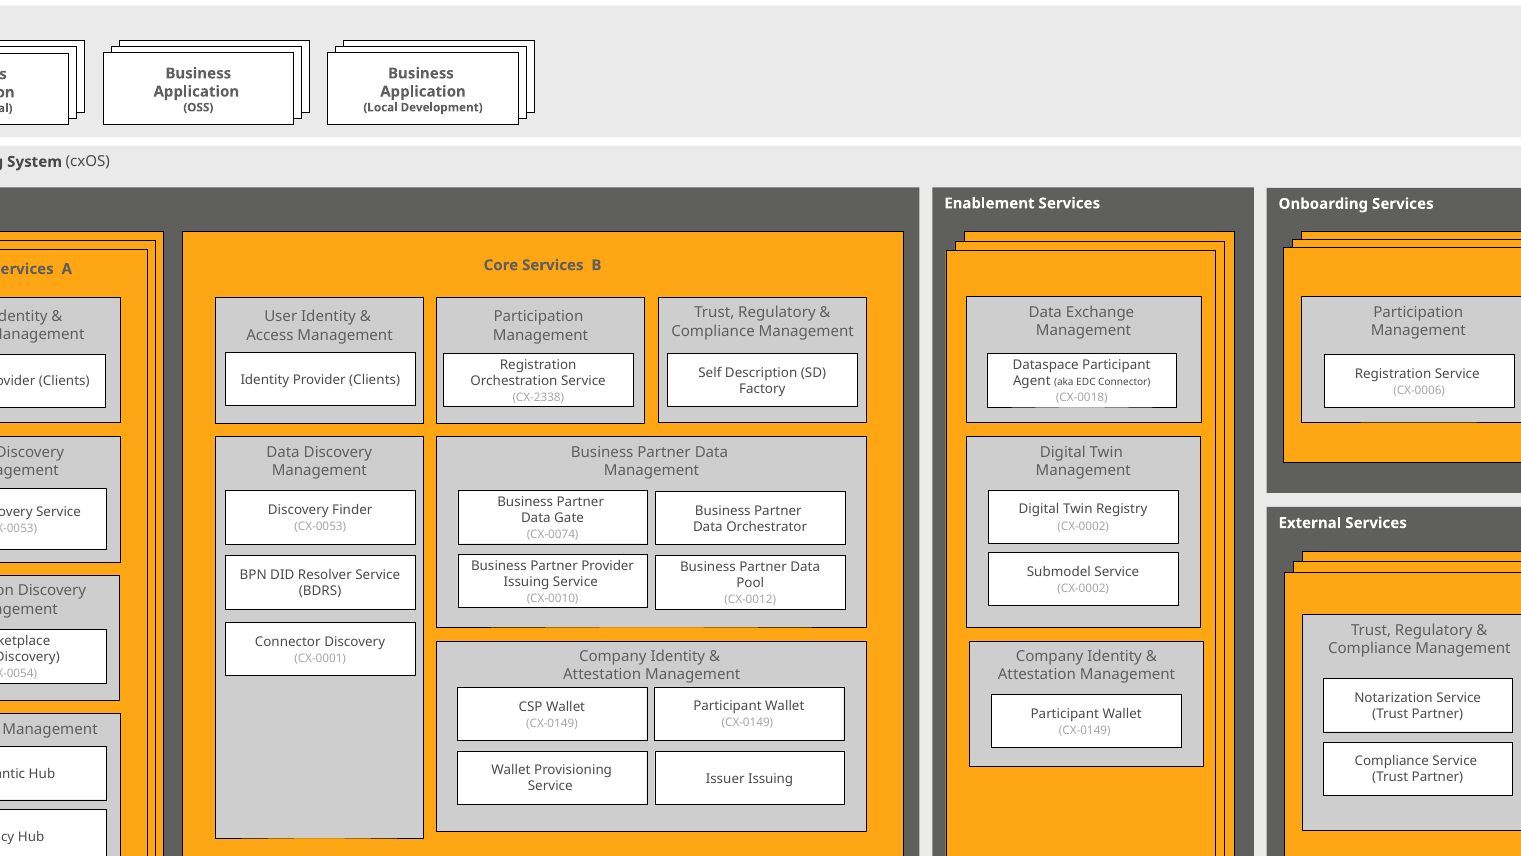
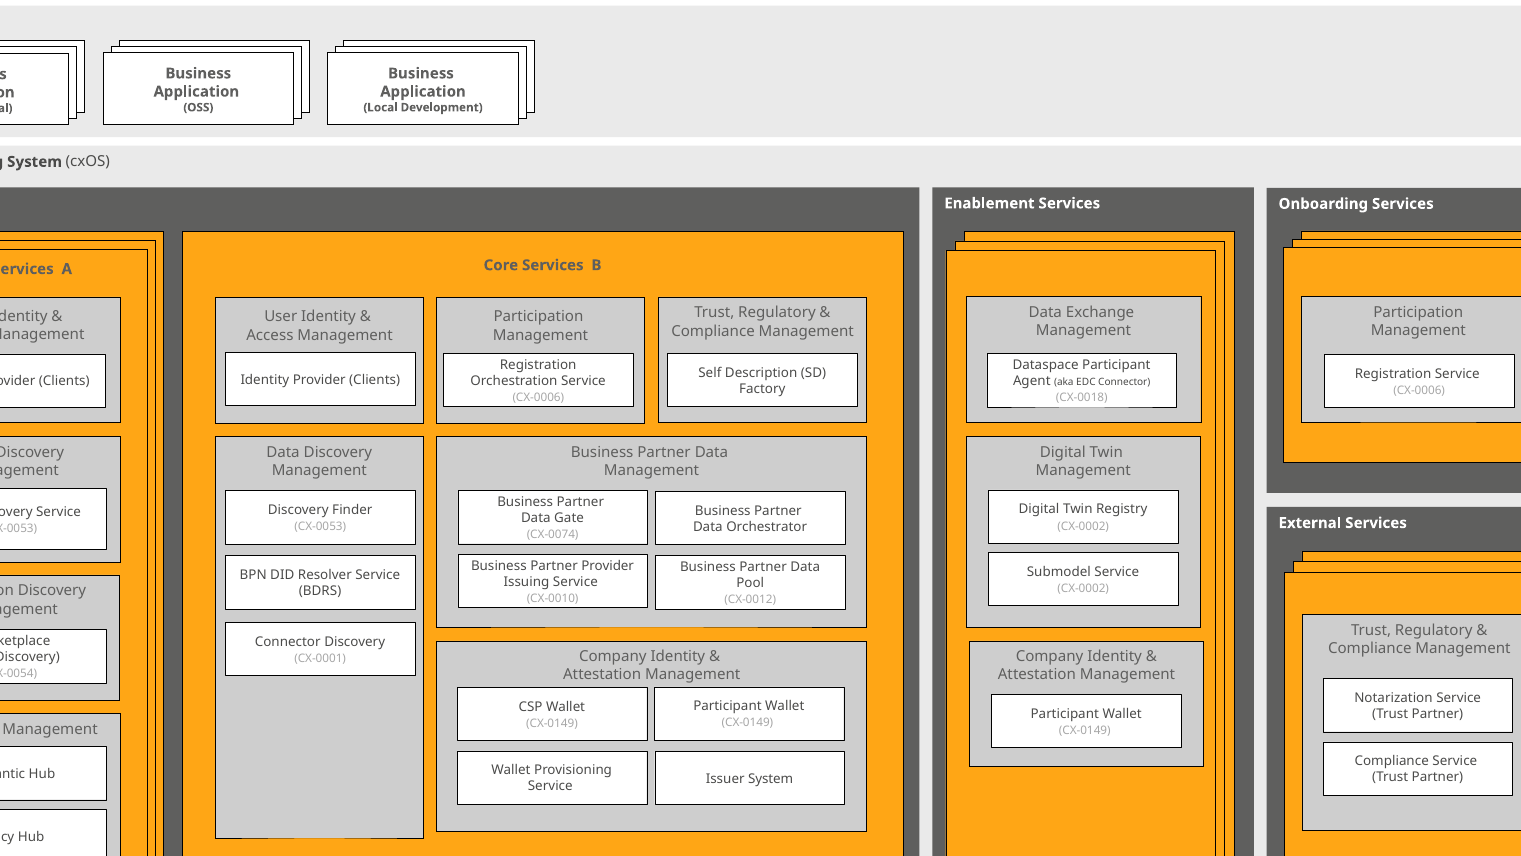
CX-2338: CX-2338 -> CX-0006 (538, 398)
Issuer Issuing: Issuing -> System (771, 778)
